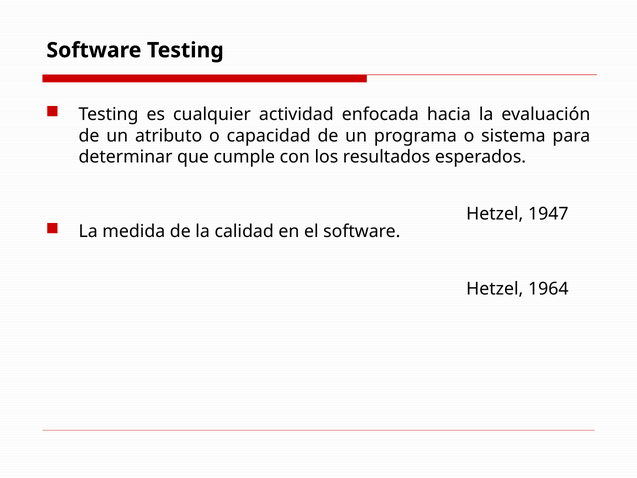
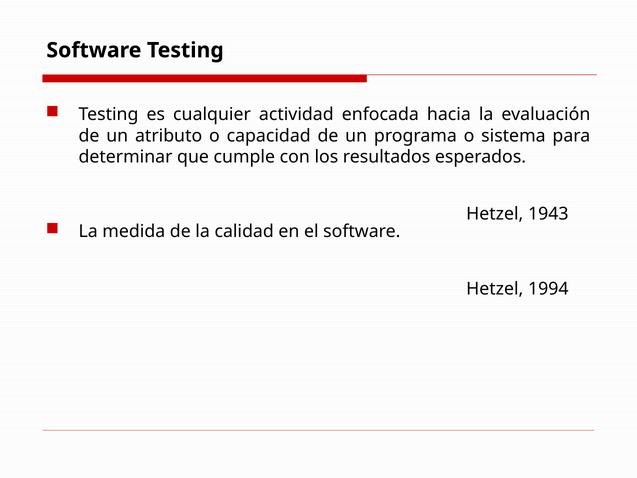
1947: 1947 -> 1943 (548, 214)
1964: 1964 -> 1994 (548, 289)
